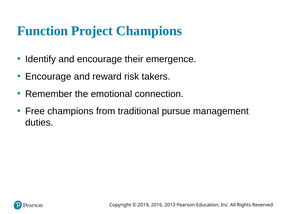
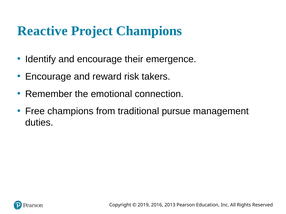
Function: Function -> Reactive (42, 31)
